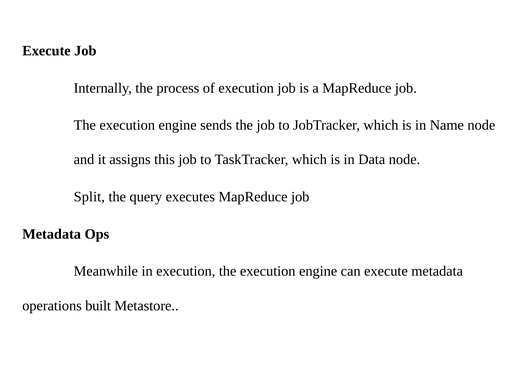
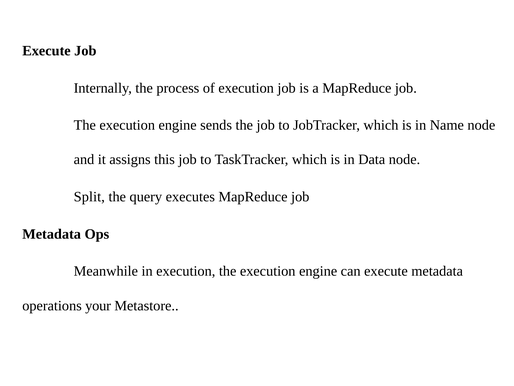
built: built -> your (98, 305)
